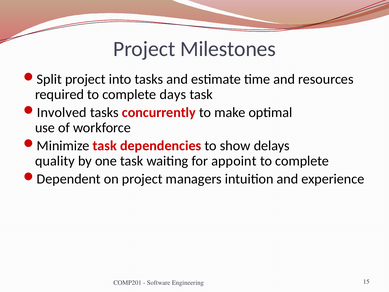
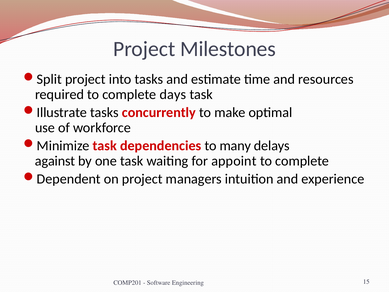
Involved: Involved -> Illustrate (62, 112)
show: show -> many (235, 146)
quality: quality -> against (55, 161)
